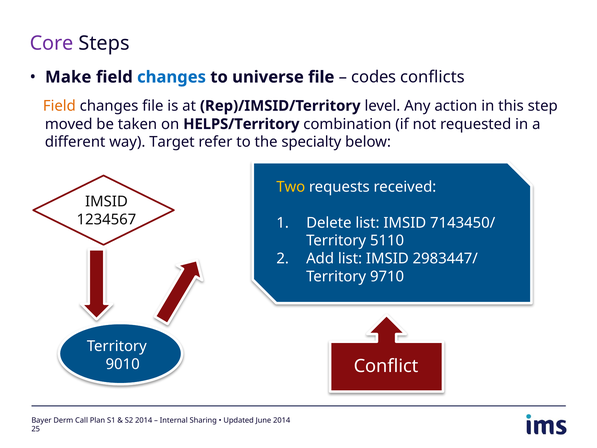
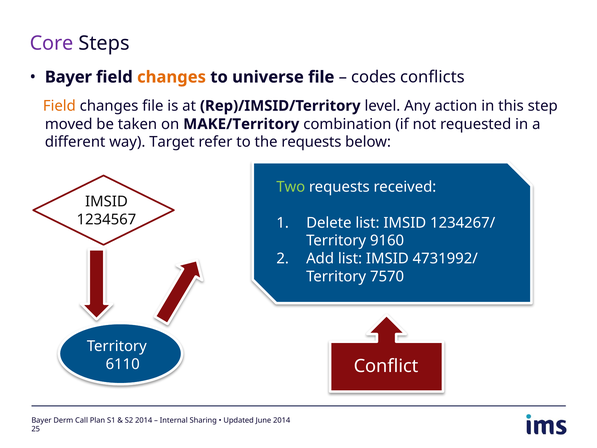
Make: Make -> Bayer (68, 77)
changes colour: blue -> orange (172, 77)
HELPS/Territory: HELPS/Territory -> MAKE/Territory (241, 124)
the specialty: specialty -> requests (311, 142)
Two colour: yellow -> light green (291, 187)
7143450/: 7143450/ -> 1234267/ (463, 223)
5110: 5110 -> 9160 (387, 241)
2983447/: 2983447/ -> 4731992/ (445, 258)
9710: 9710 -> 7570 (387, 276)
9010: 9010 -> 6110 (123, 364)
